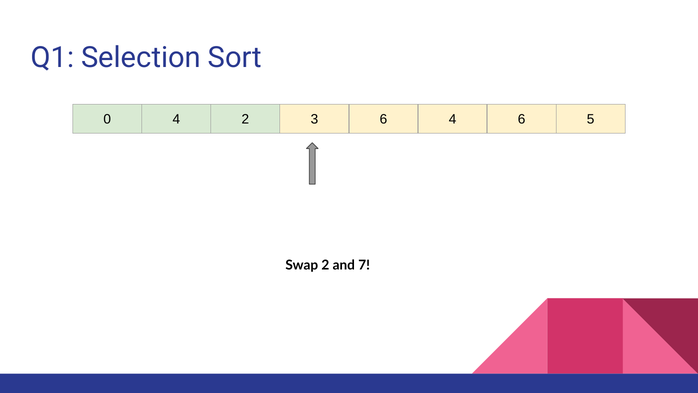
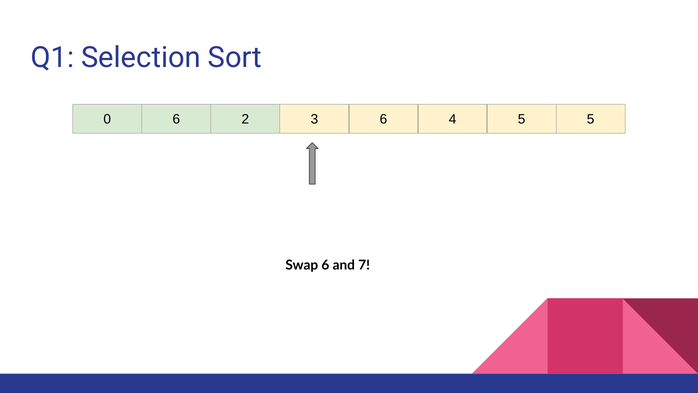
0 4: 4 -> 6 (176, 119)
4 6: 6 -> 5 (522, 119)
Swap 2: 2 -> 6 (325, 265)
